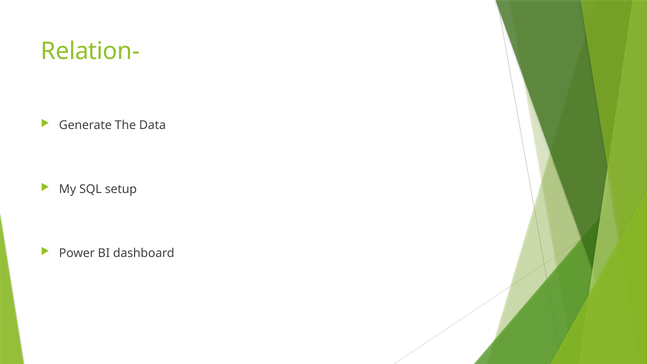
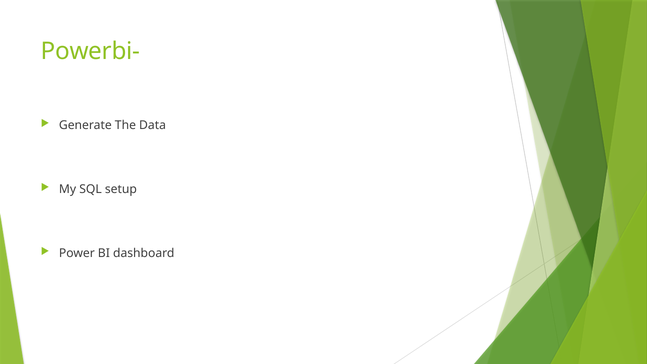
Relation-: Relation- -> Powerbi- (90, 51)
